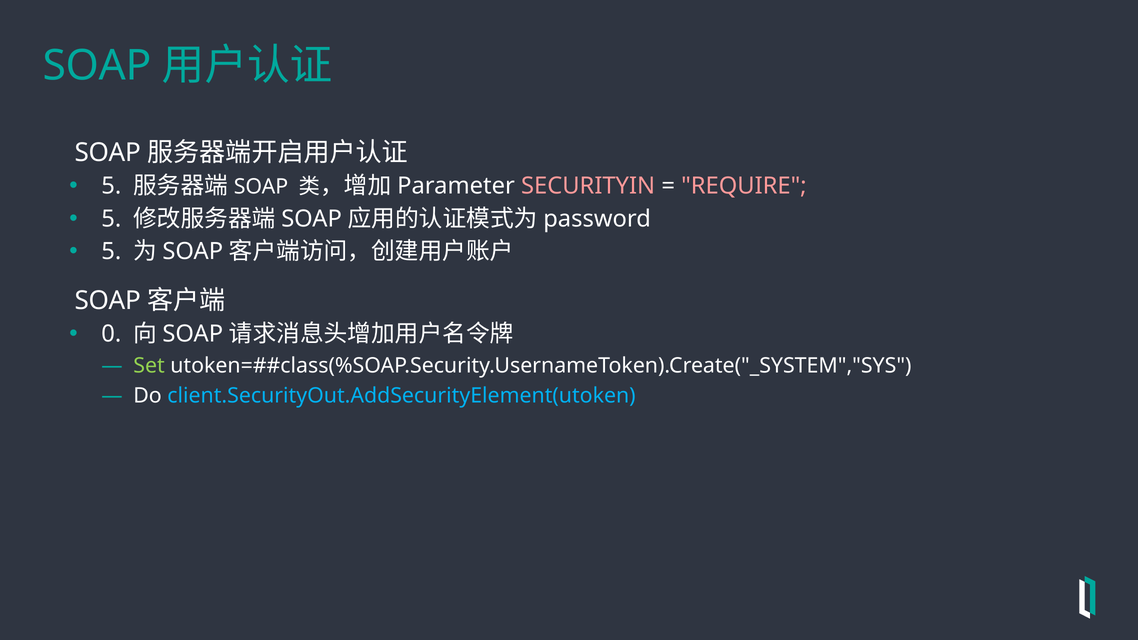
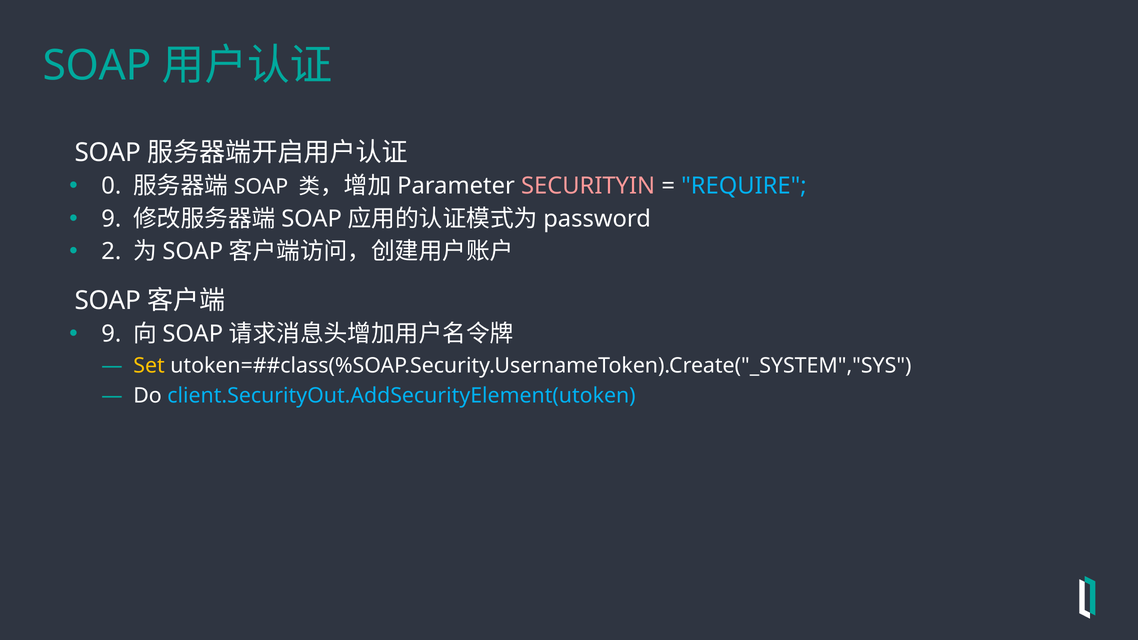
5: 5 -> 0 (111, 186)
REQUIRE colour: pink -> light blue (744, 186)
5: 5 -> 9 (111, 219)
5: 5 -> 2 (111, 252)
0: 0 -> 9 (111, 334)
Set colour: light green -> yellow (149, 366)
